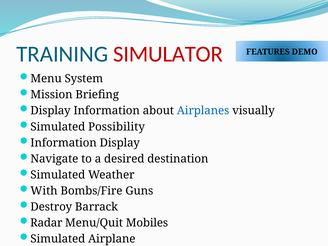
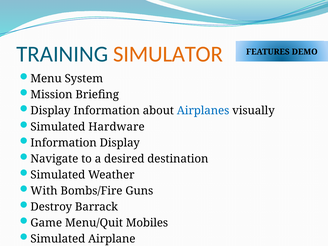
SIMULATOR colour: red -> orange (168, 54)
Possibility: Possibility -> Hardware (116, 127)
Radar: Radar -> Game (46, 223)
